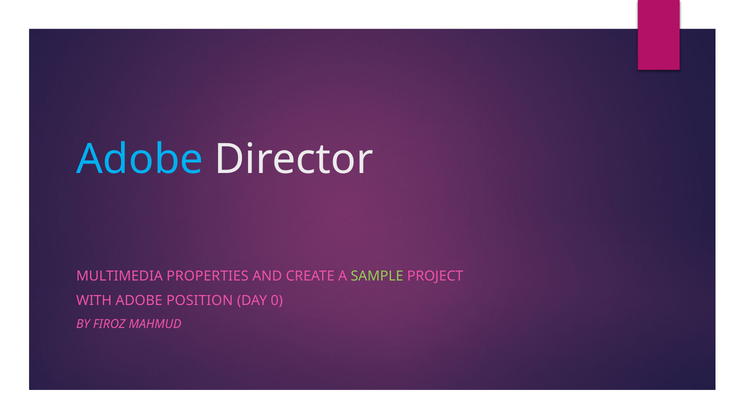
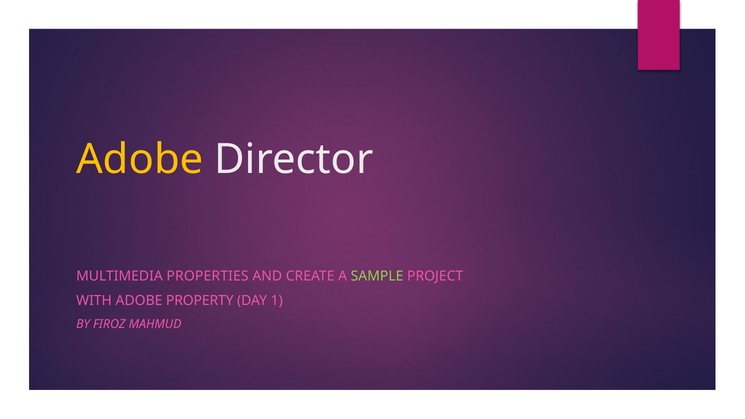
Adobe colour: light blue -> yellow (140, 159)
POSITION: POSITION -> PROPERTY (200, 301)
0: 0 -> 1 (277, 301)
